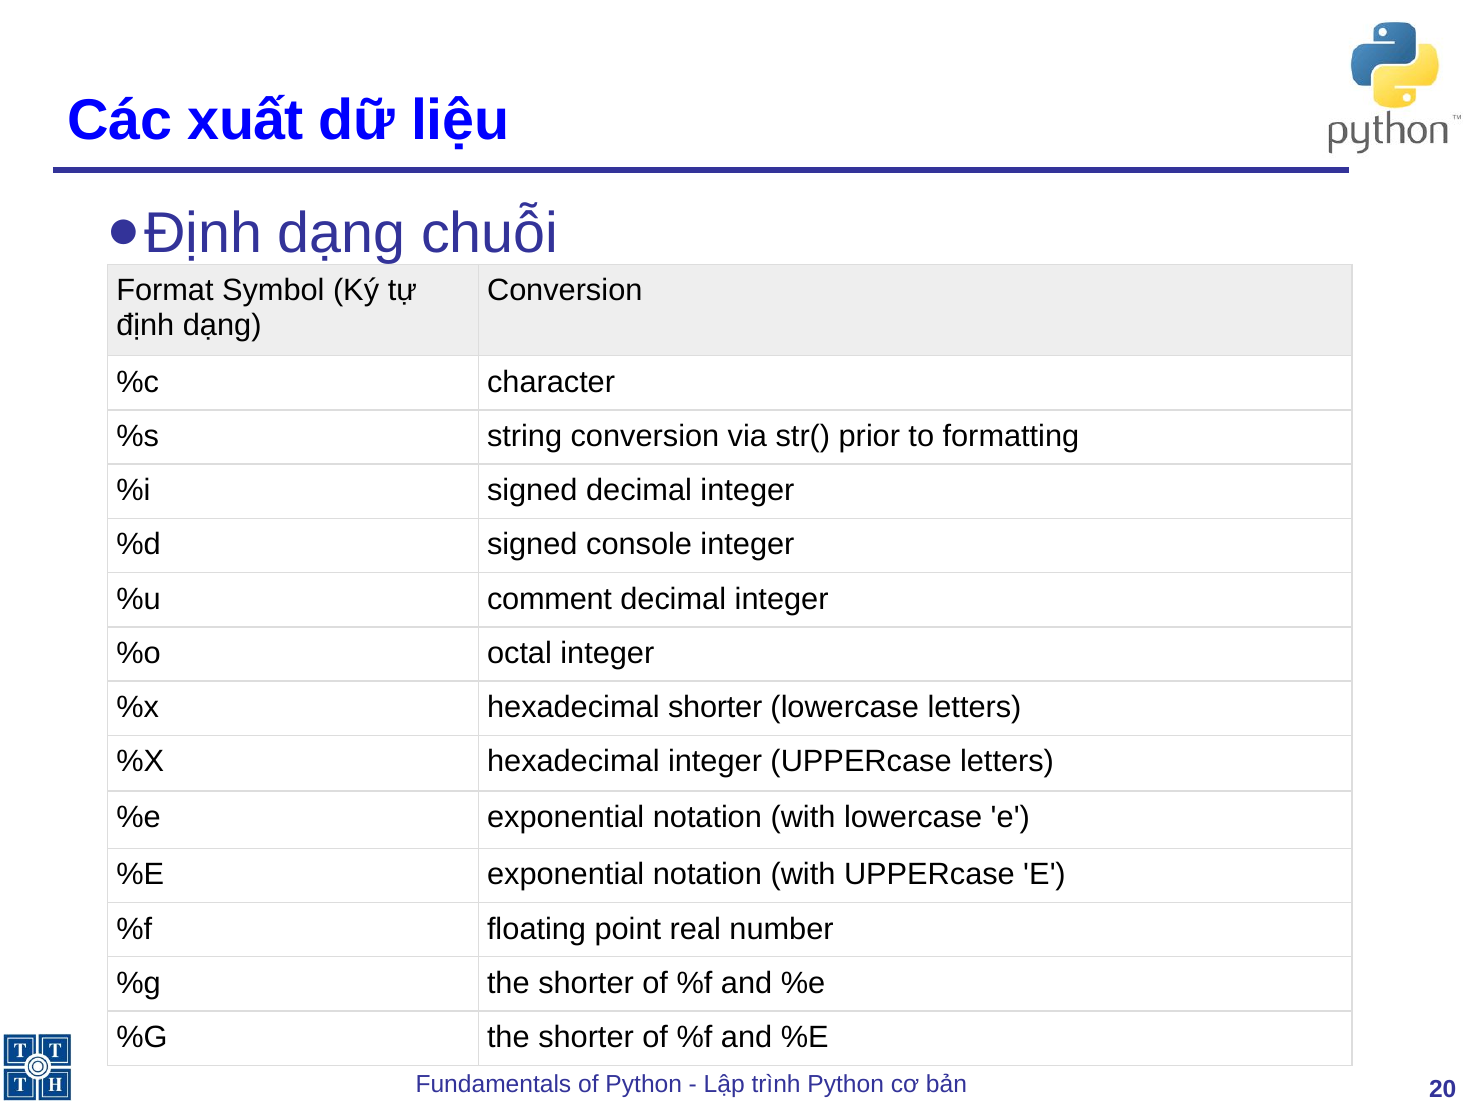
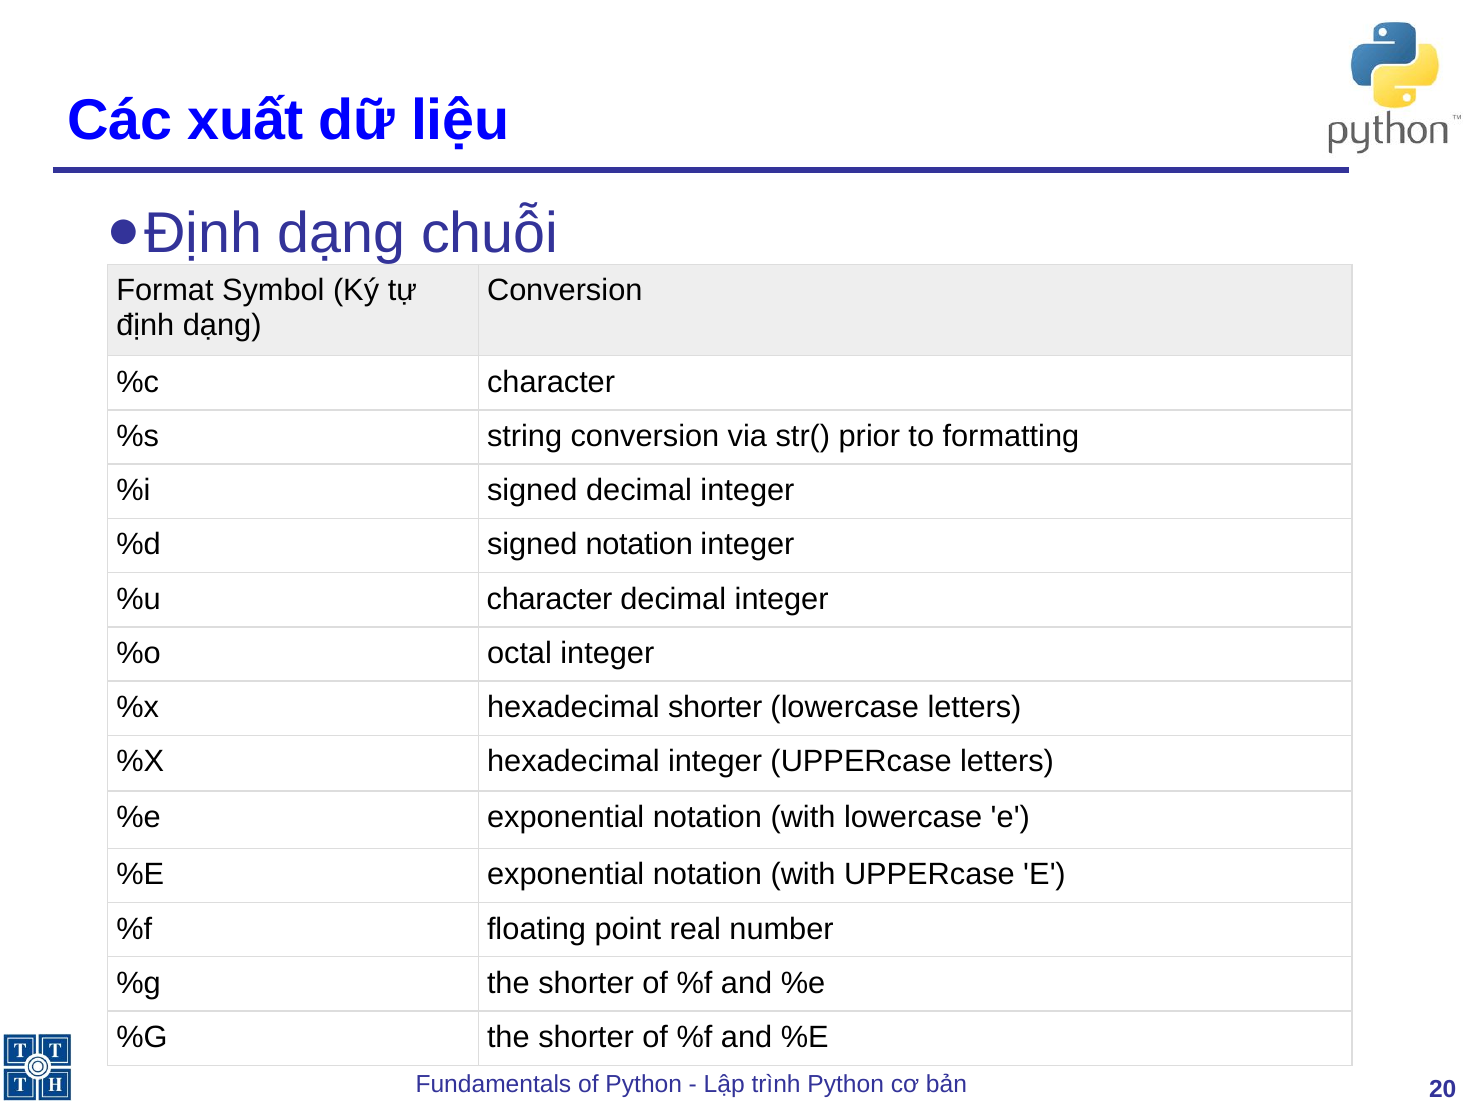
signed console: console -> notation (639, 545)
%u comment: comment -> character (550, 599)
